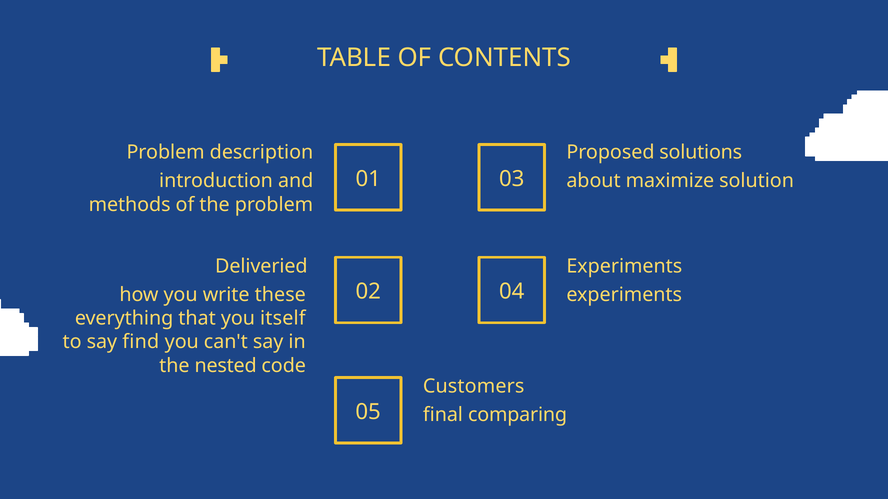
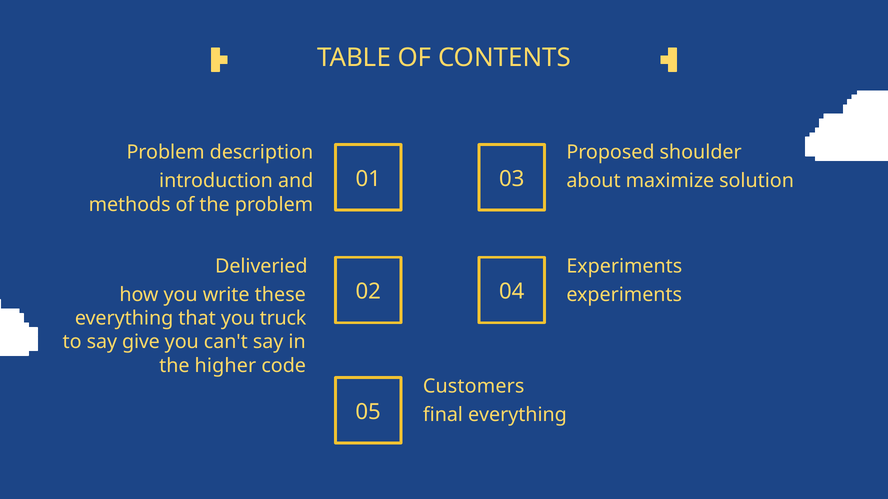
solutions: solutions -> shoulder (701, 152)
itself: itself -> truck (283, 319)
find: find -> give (141, 342)
nested: nested -> higher (225, 366)
final comparing: comparing -> everything (517, 415)
